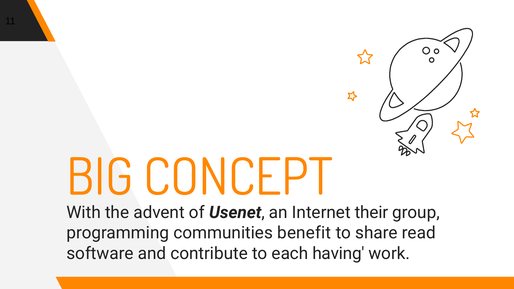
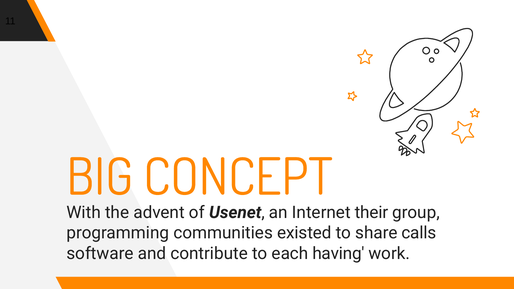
benefit: benefit -> existed (304, 233)
read: read -> calls (419, 233)
